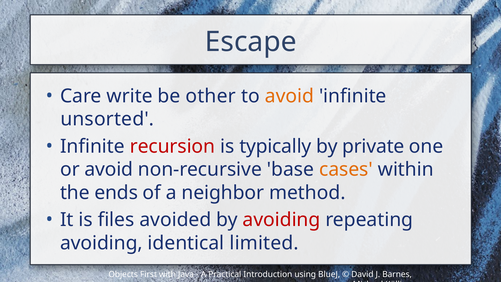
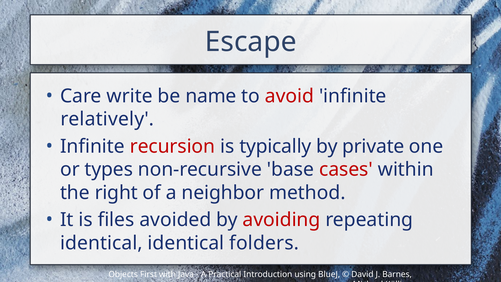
other: other -> name (211, 96)
avoid colour: orange -> red (289, 96)
unsorted: unsorted -> relatively (107, 119)
or avoid: avoid -> types (109, 169)
cases colour: orange -> red (346, 169)
ends: ends -> right (116, 193)
avoiding: avoiding -> identical (101, 243)
limited: limited -> folders (264, 243)
